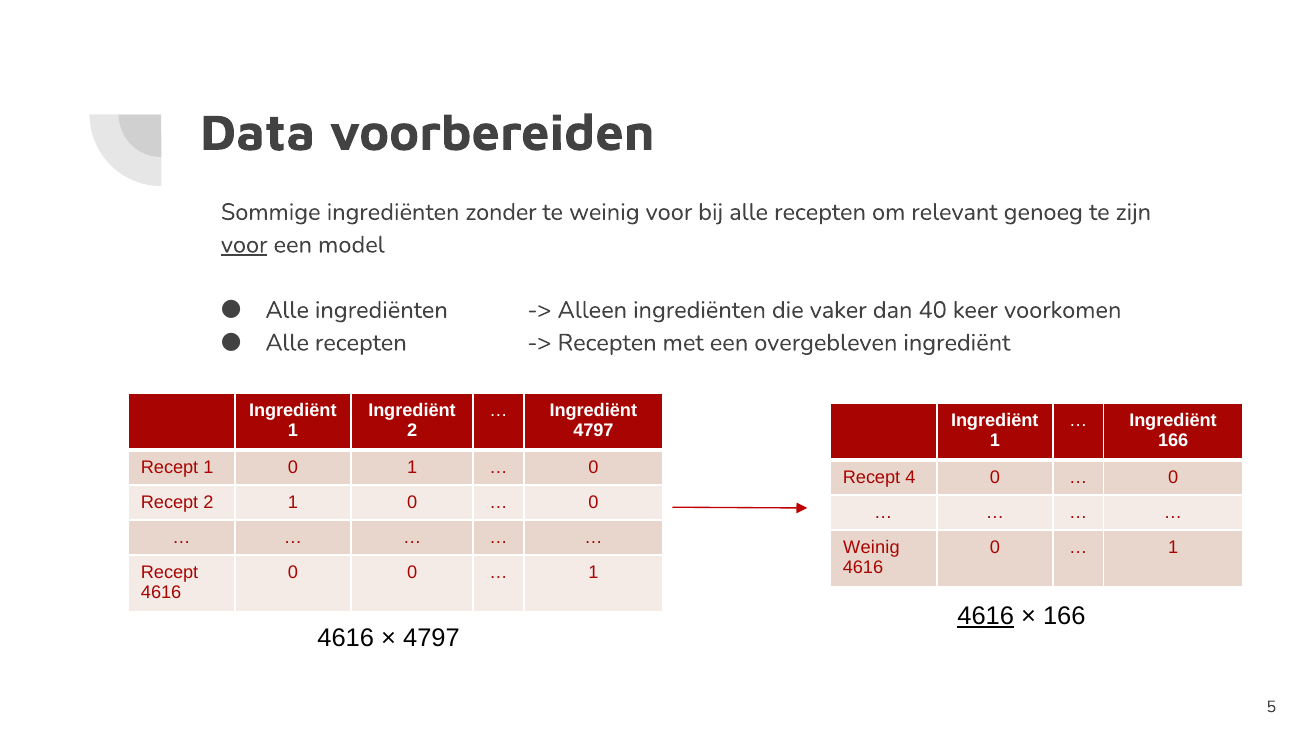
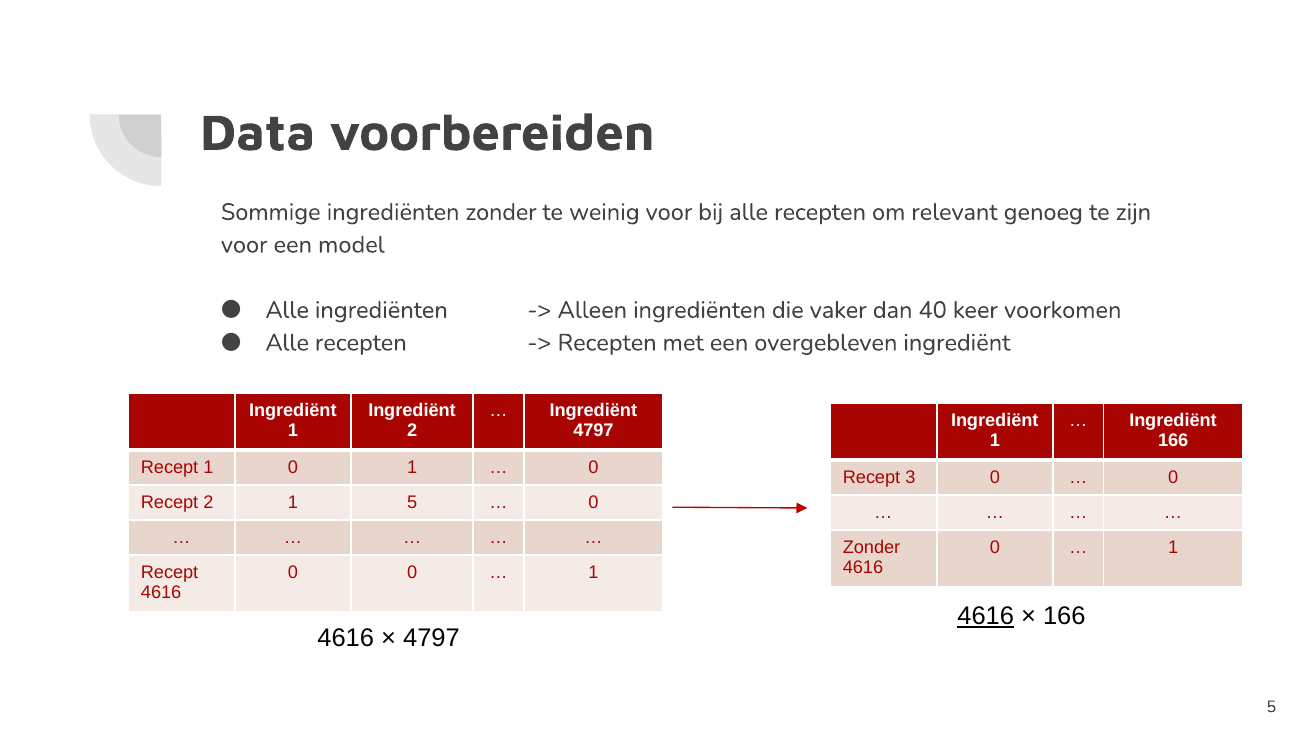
voor underline: present -> none (244, 245)
4: 4 -> 3 (910, 477)
2 1 0: 0 -> 5 (412, 502)
Weinig: Weinig -> Zonder (872, 547)
